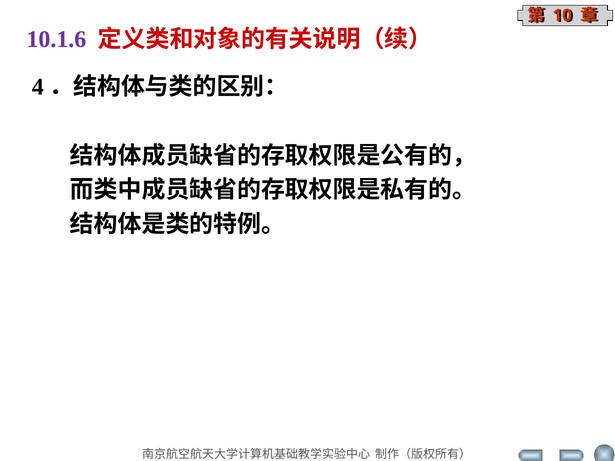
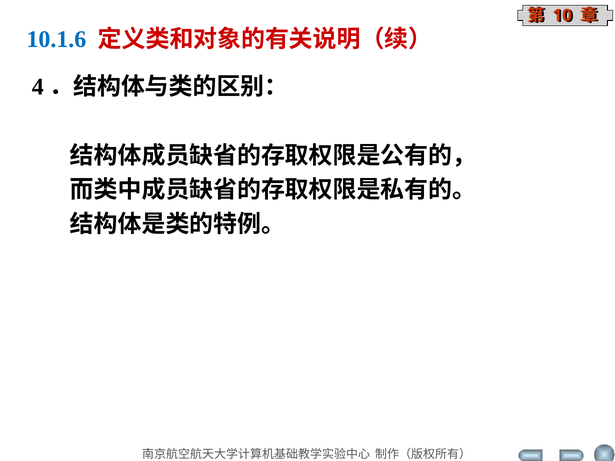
10.1.6 colour: purple -> blue (56, 40)
